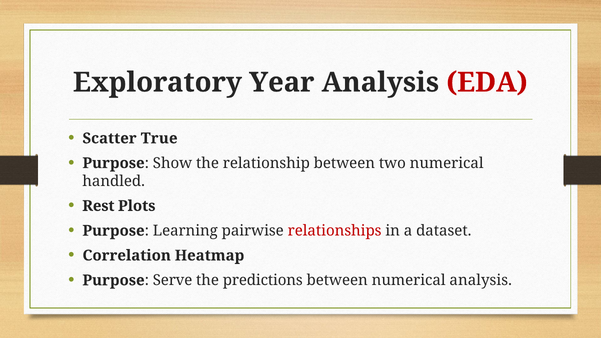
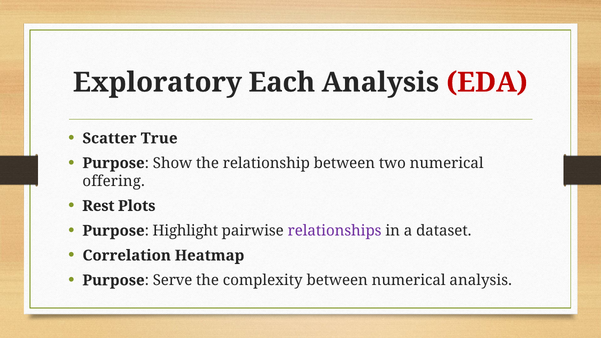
Year: Year -> Each (282, 82)
handled: handled -> offering (114, 181)
Learning: Learning -> Highlight (185, 231)
relationships colour: red -> purple (335, 231)
predictions: predictions -> complexity (263, 280)
